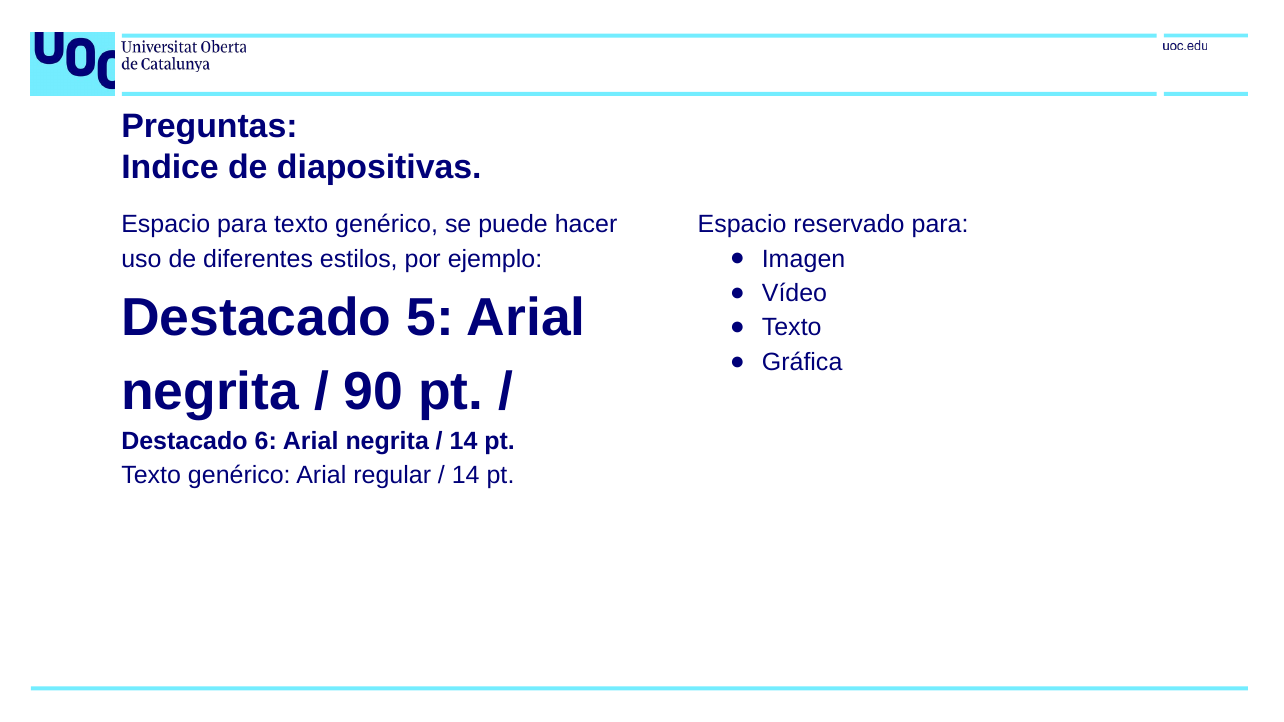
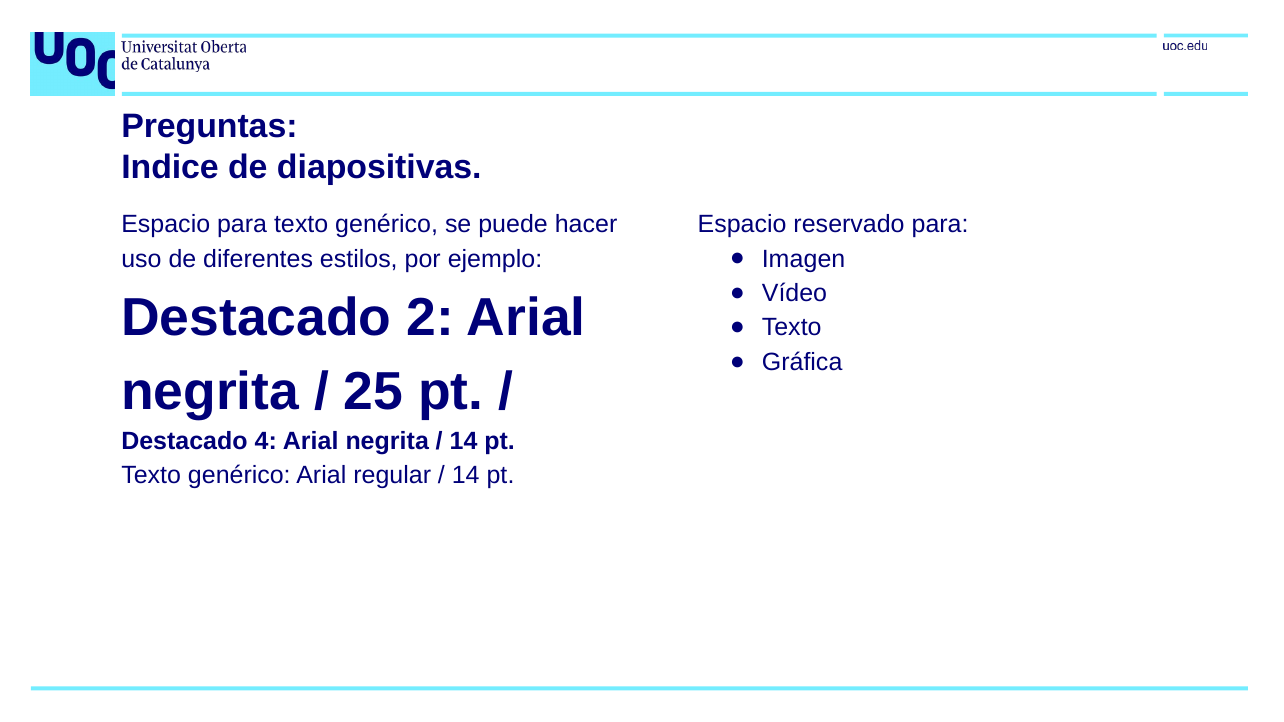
5: 5 -> 2 (430, 318)
90: 90 -> 25 (374, 392)
6: 6 -> 4 (266, 441)
